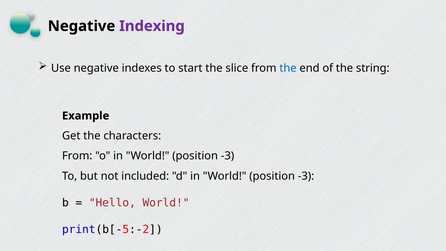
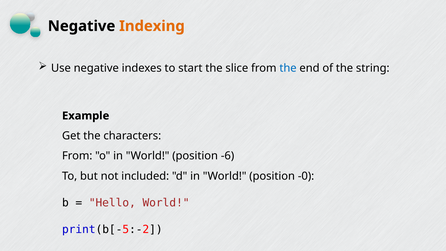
Indexing colour: purple -> orange (152, 26)
-3: -3 -> -6 (228, 156)
-3: -3 -> -0 (306, 176)
